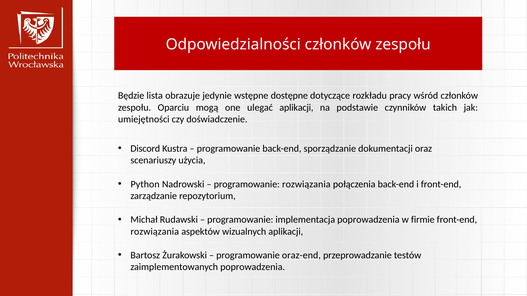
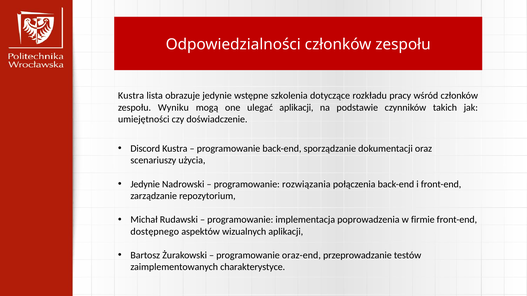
Będzie: Będzie -> Kustra (131, 96)
dostępne: dostępne -> szkolenia (289, 96)
Oparciu: Oparciu -> Wyniku (173, 108)
Python: Python -> Jedynie (145, 184)
rozwiązania: rozwiązania -> dostępnego (155, 232)
zaimplementowanych poprowadzenia: poprowadzenia -> charakterystyce (253, 267)
